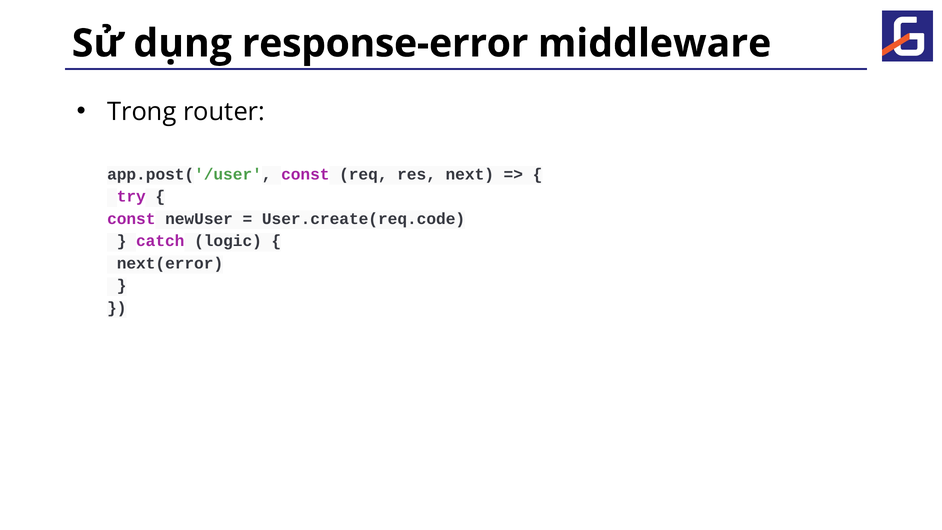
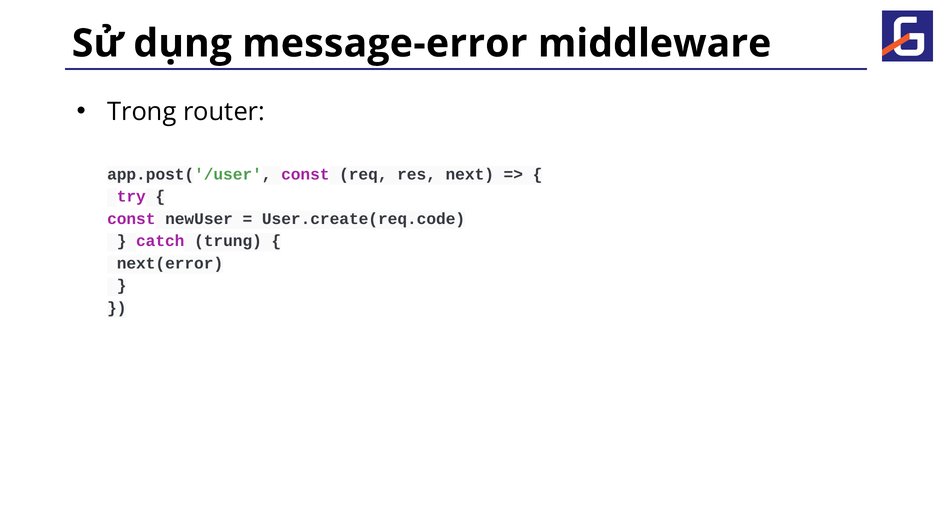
response-error: response-error -> message-error (385, 44)
logic: logic -> trung (228, 241)
